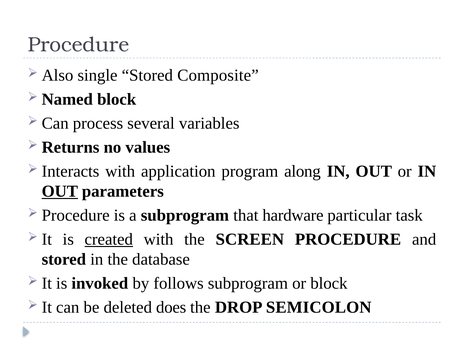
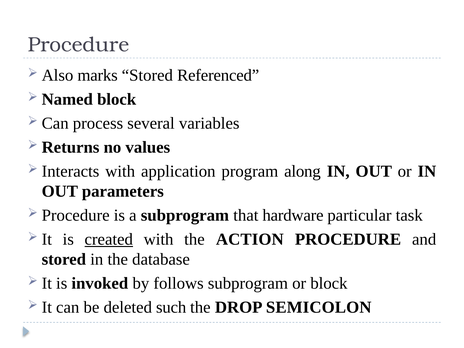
single: single -> marks (98, 75)
Composite: Composite -> Referenced (218, 75)
OUT underline: present -> none (60, 191)
SCREEN: SCREEN -> ACTION (250, 239)
does: does -> such (171, 307)
